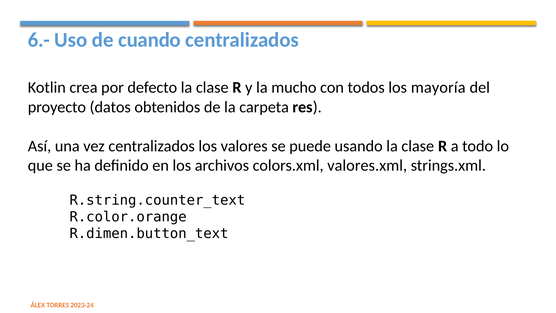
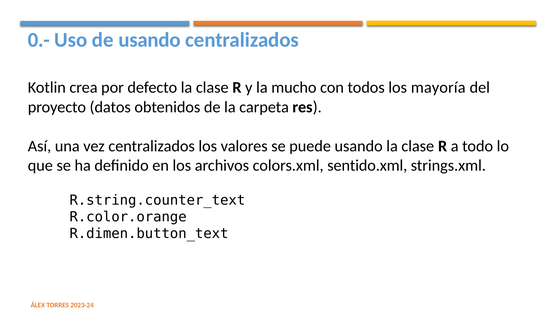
6.-: 6.- -> 0.- (39, 40)
de cuando: cuando -> usando (150, 40)
valores.xml: valores.xml -> sentido.xml (367, 165)
